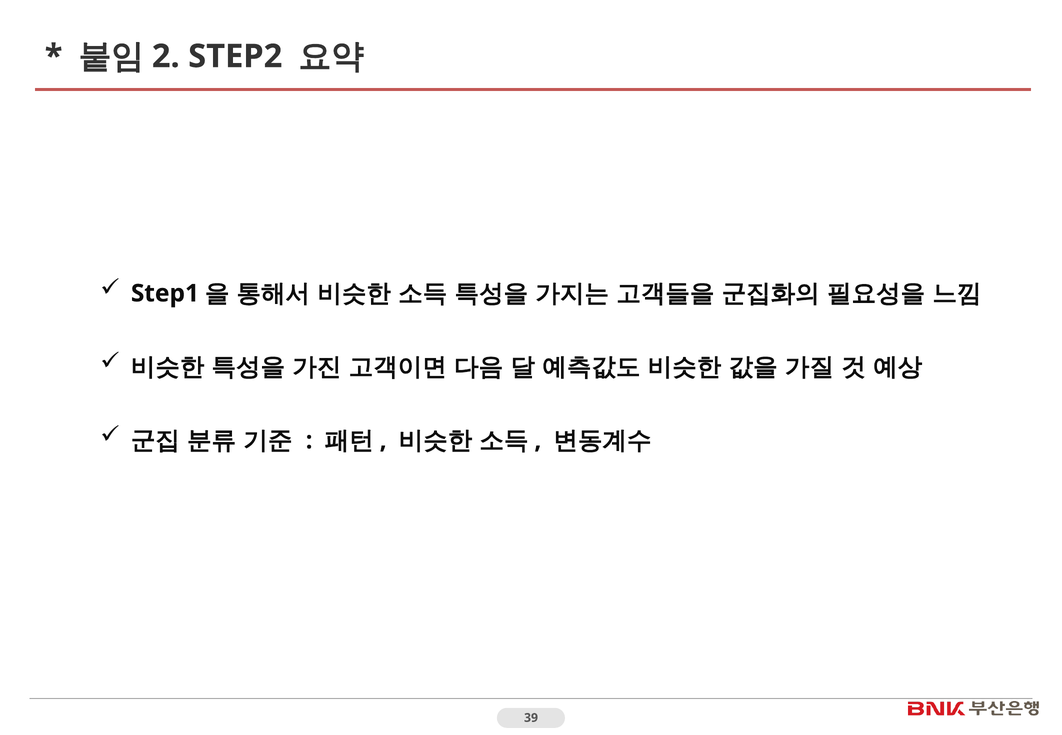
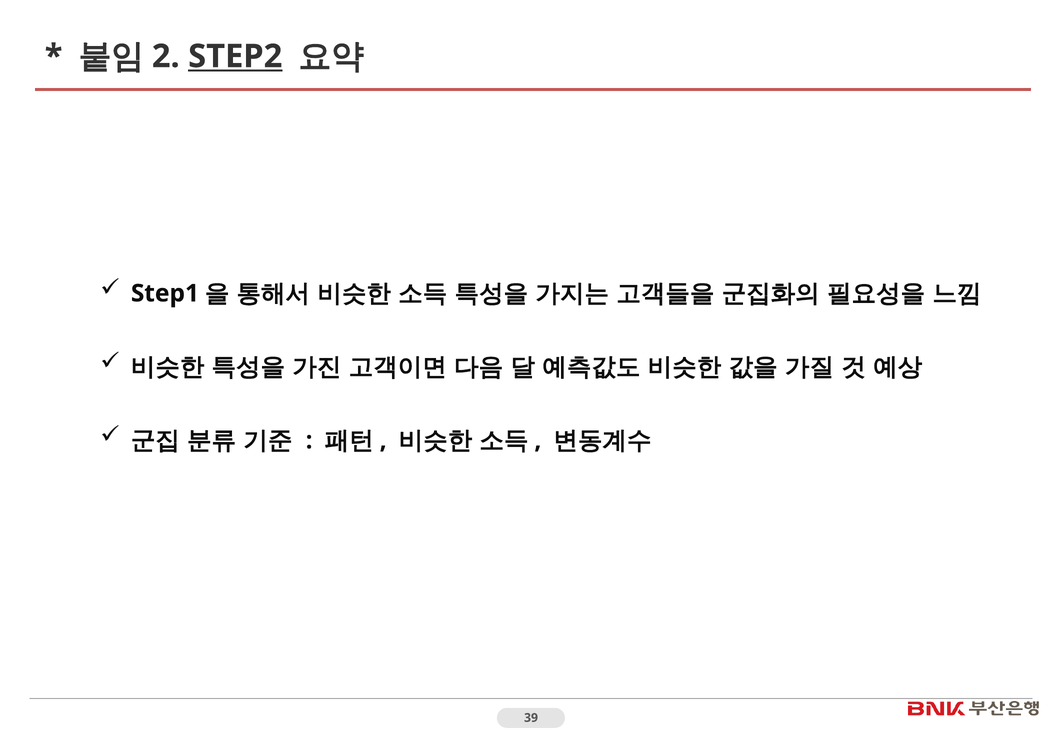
STEP2 underline: none -> present (235, 56)
